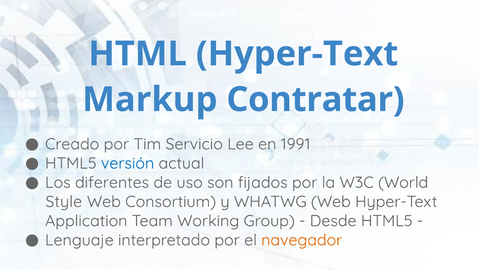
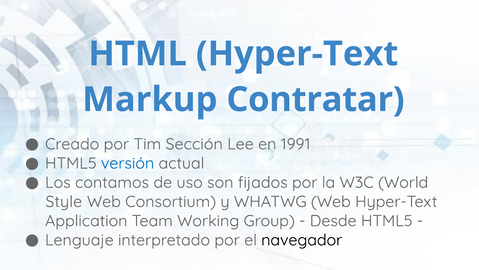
Servicio: Servicio -> Sección (194, 144)
diferentes: diferentes -> contamos (112, 182)
navegador colour: orange -> black (302, 240)
